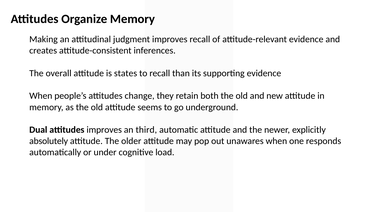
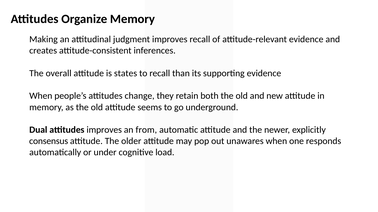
third: third -> from (146, 130)
absolutely: absolutely -> consensus (49, 141)
